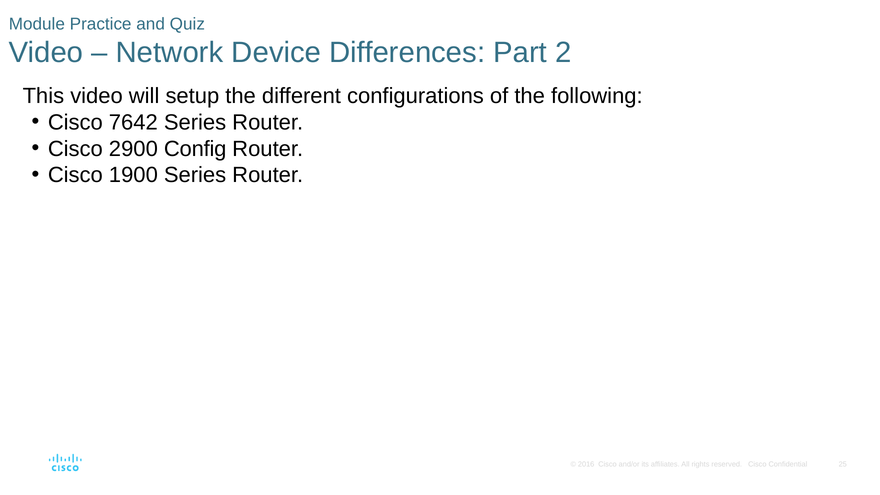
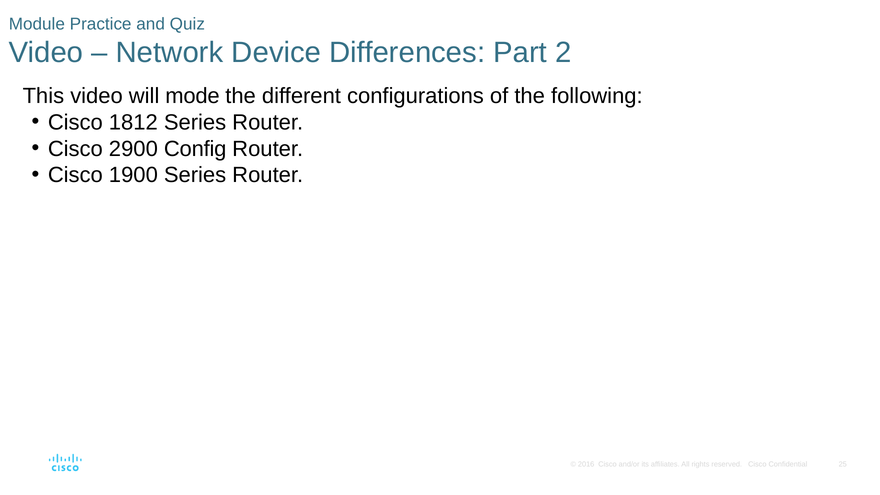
setup: setup -> mode (192, 96)
7642: 7642 -> 1812 (133, 122)
